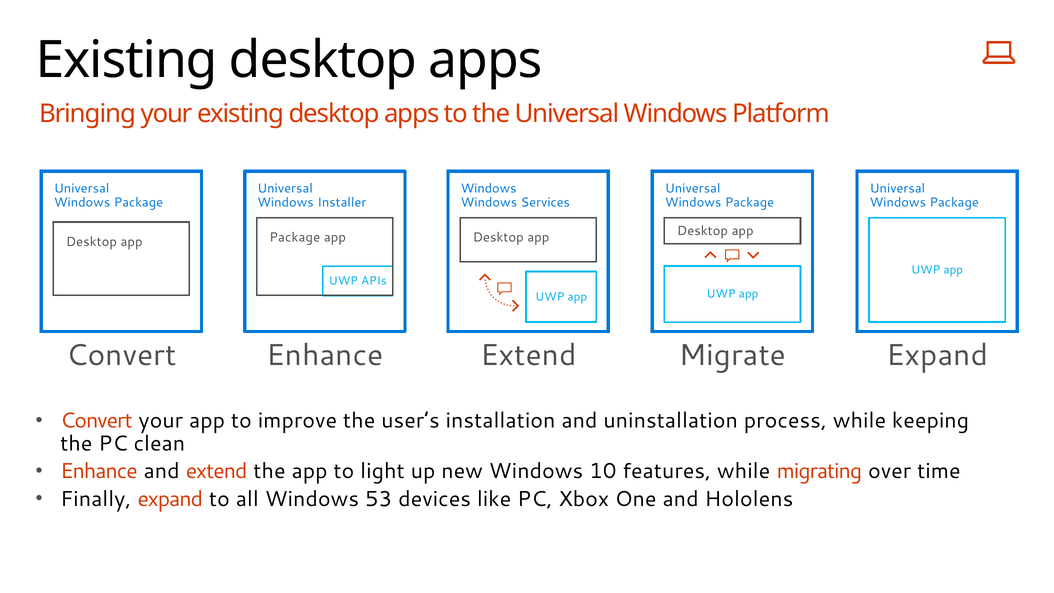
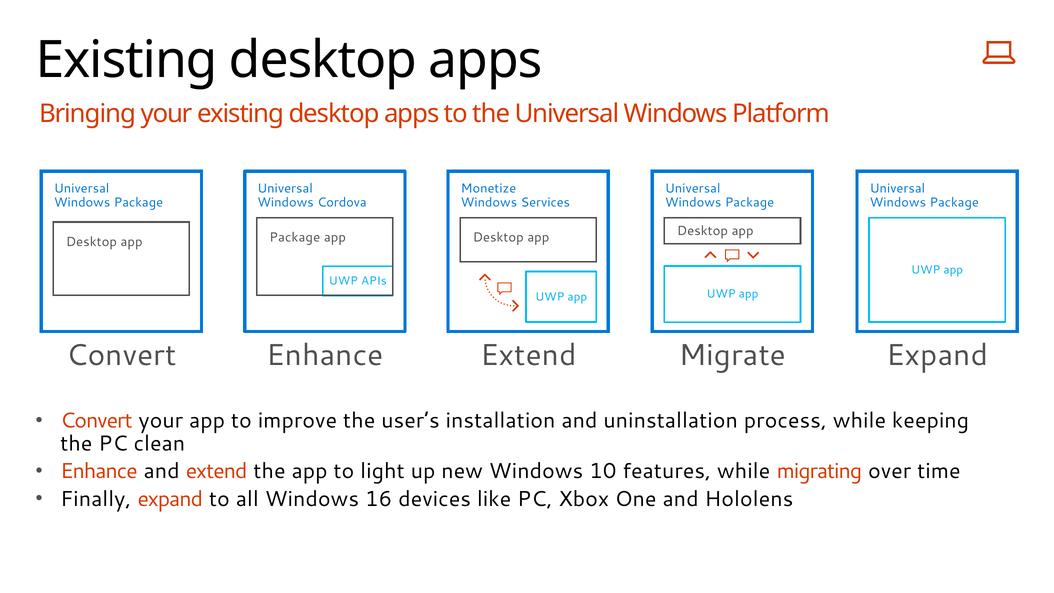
Windows: Windows -> Monetize (489, 189)
Installer: Installer -> Cordova (342, 203)
53: 53 -> 16 (379, 499)
